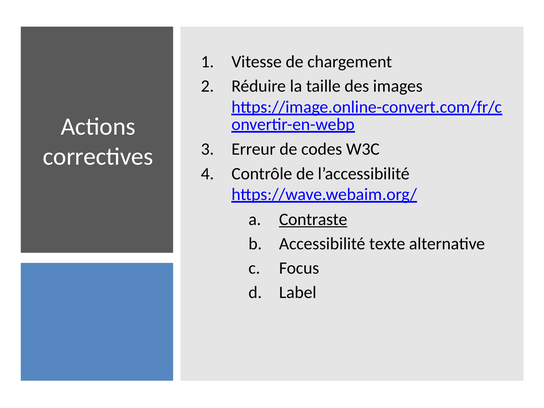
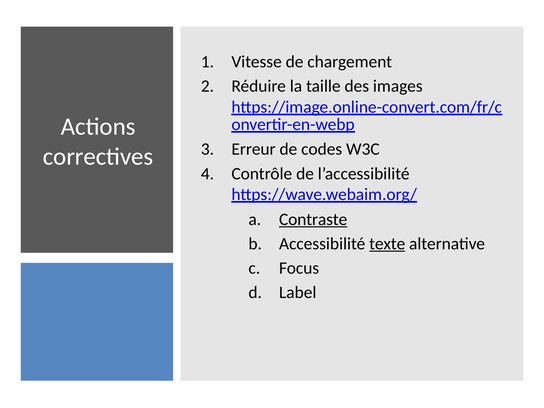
texte underline: none -> present (387, 244)
